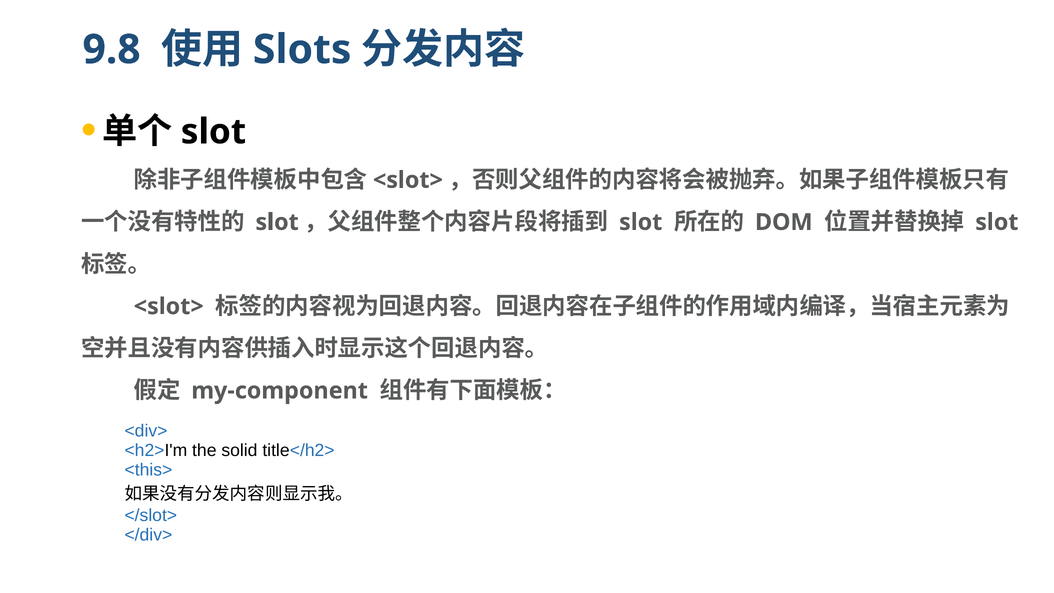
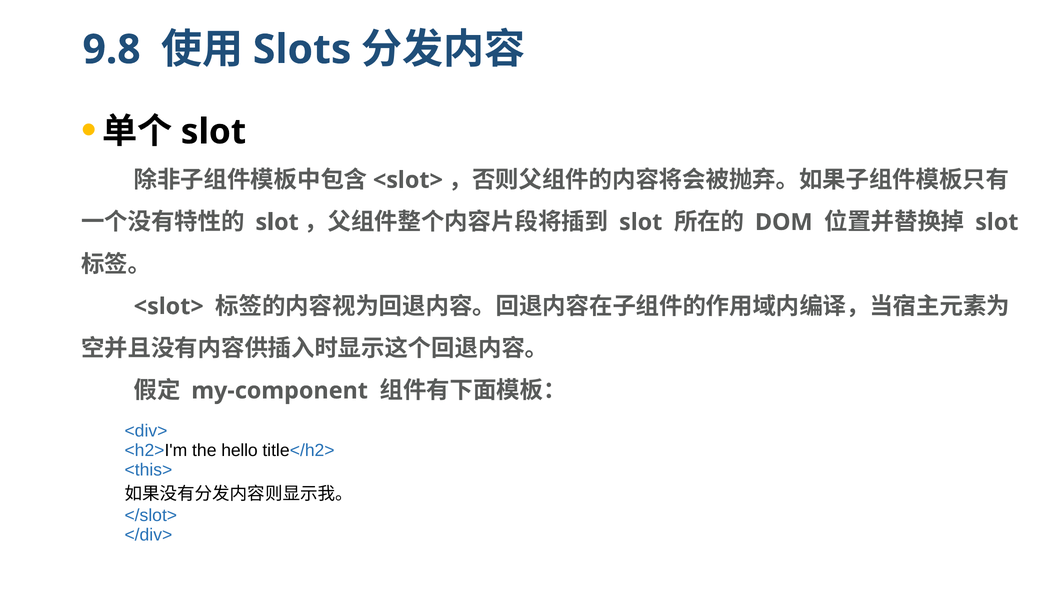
solid: solid -> hello (240, 450)
